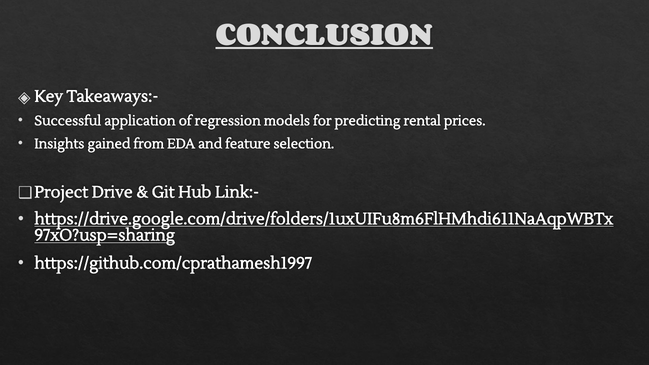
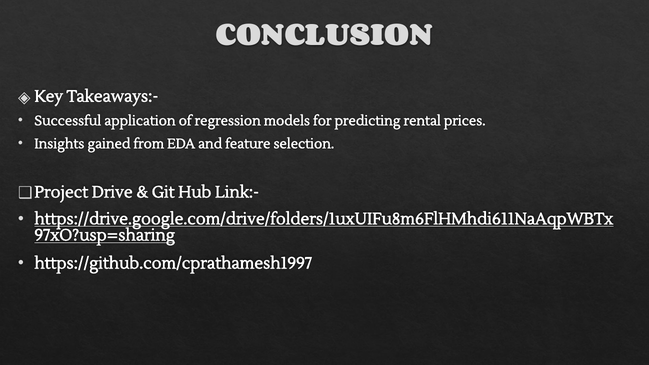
CONCLUSION underline: present -> none (324, 36)
